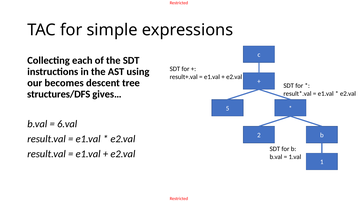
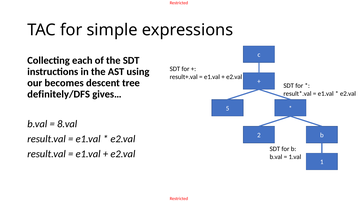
structures/DFS: structures/DFS -> definitely/DFS (59, 94)
6.val: 6.val -> 8.val (67, 124)
